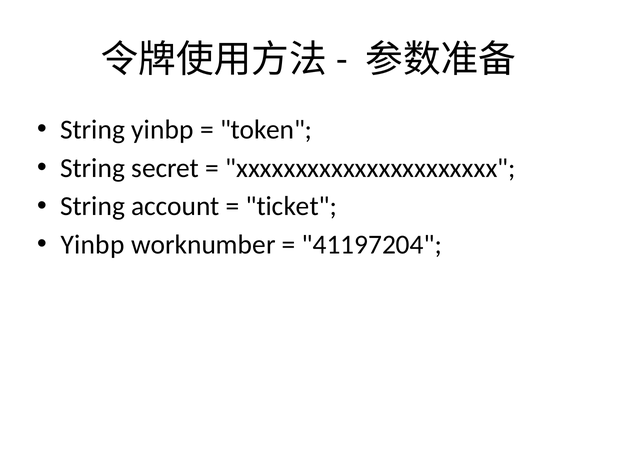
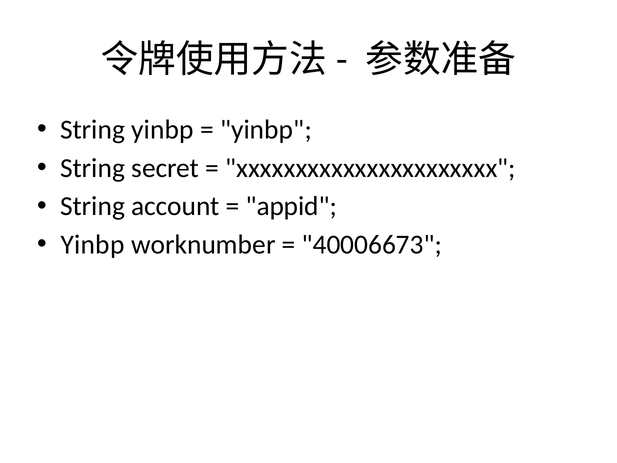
token: token -> yinbp (266, 129)
ticket: ticket -> appid (291, 206)
41197204: 41197204 -> 40006673 (372, 245)
